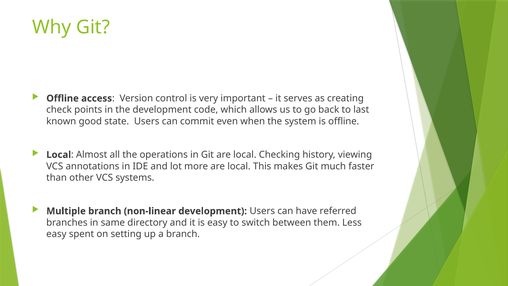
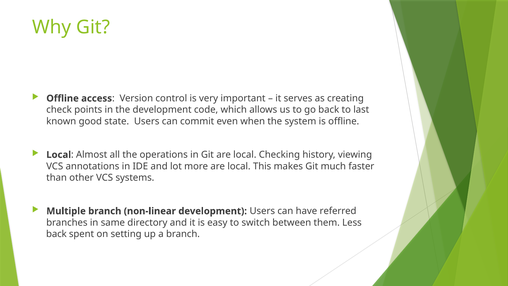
easy: easy -> back (56, 234)
